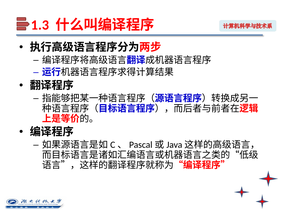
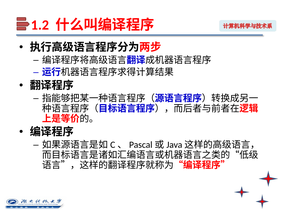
1.3: 1.3 -> 1.2 (40, 25)
